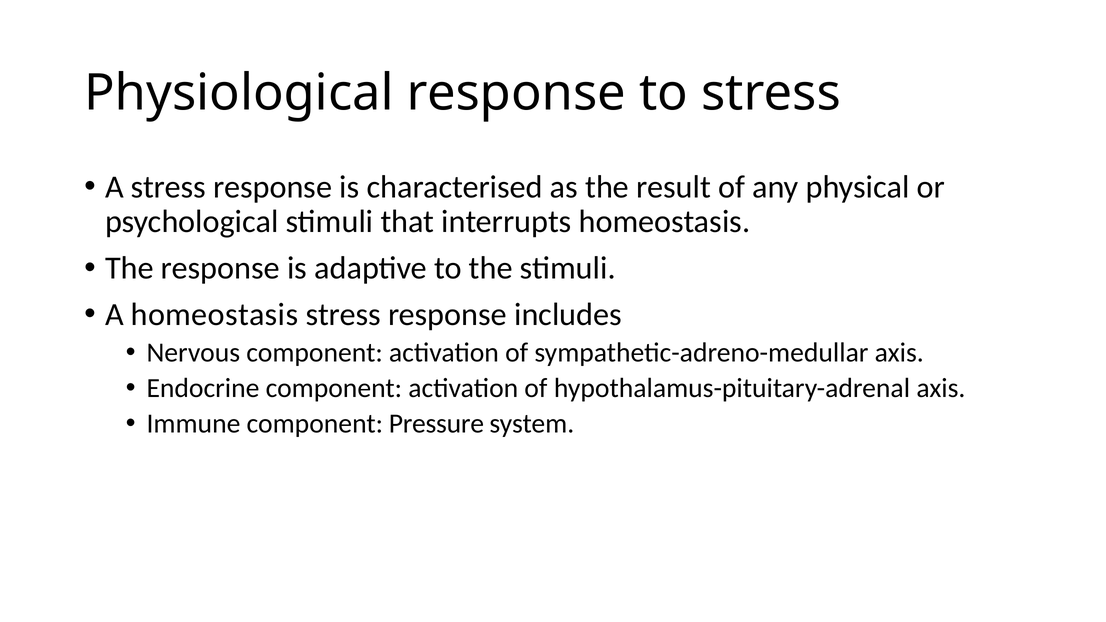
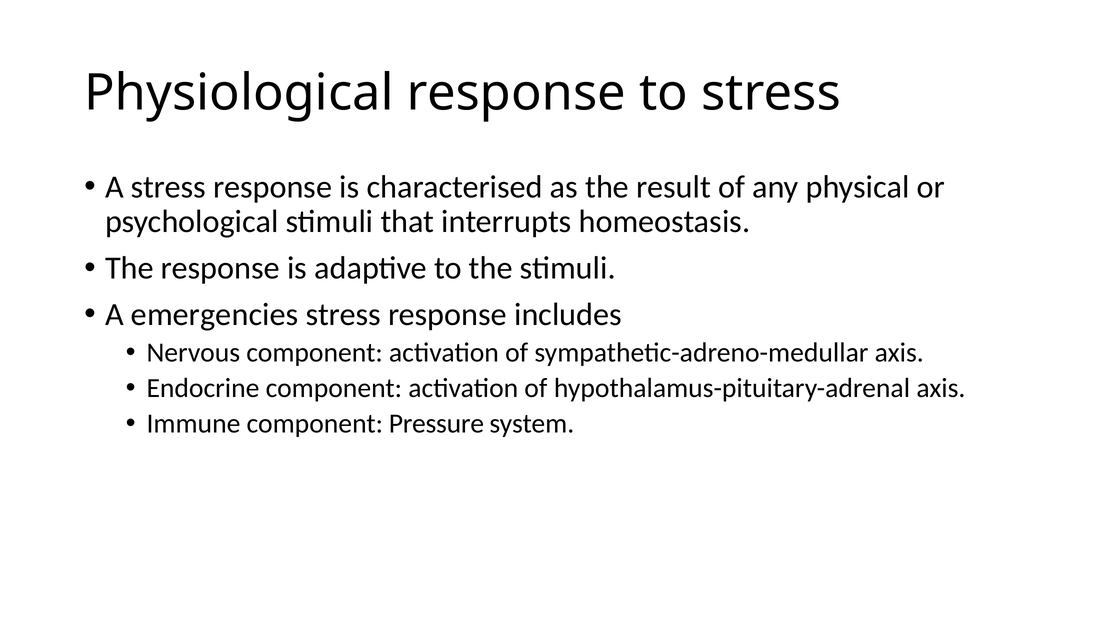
A homeostasis: homeostasis -> emergencies (215, 315)
